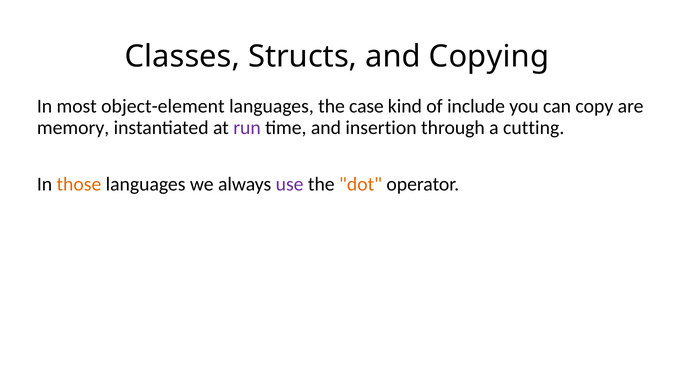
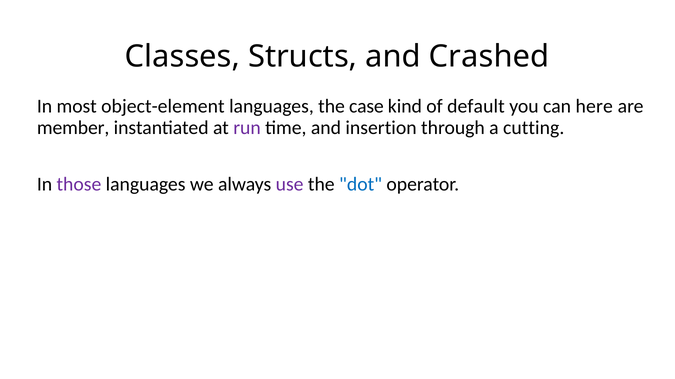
Copying: Copying -> Crashed (489, 57)
include: include -> default (476, 107)
copy: copy -> here (594, 107)
memory: memory -> member (73, 128)
those colour: orange -> purple (79, 185)
dot colour: orange -> blue (361, 185)
